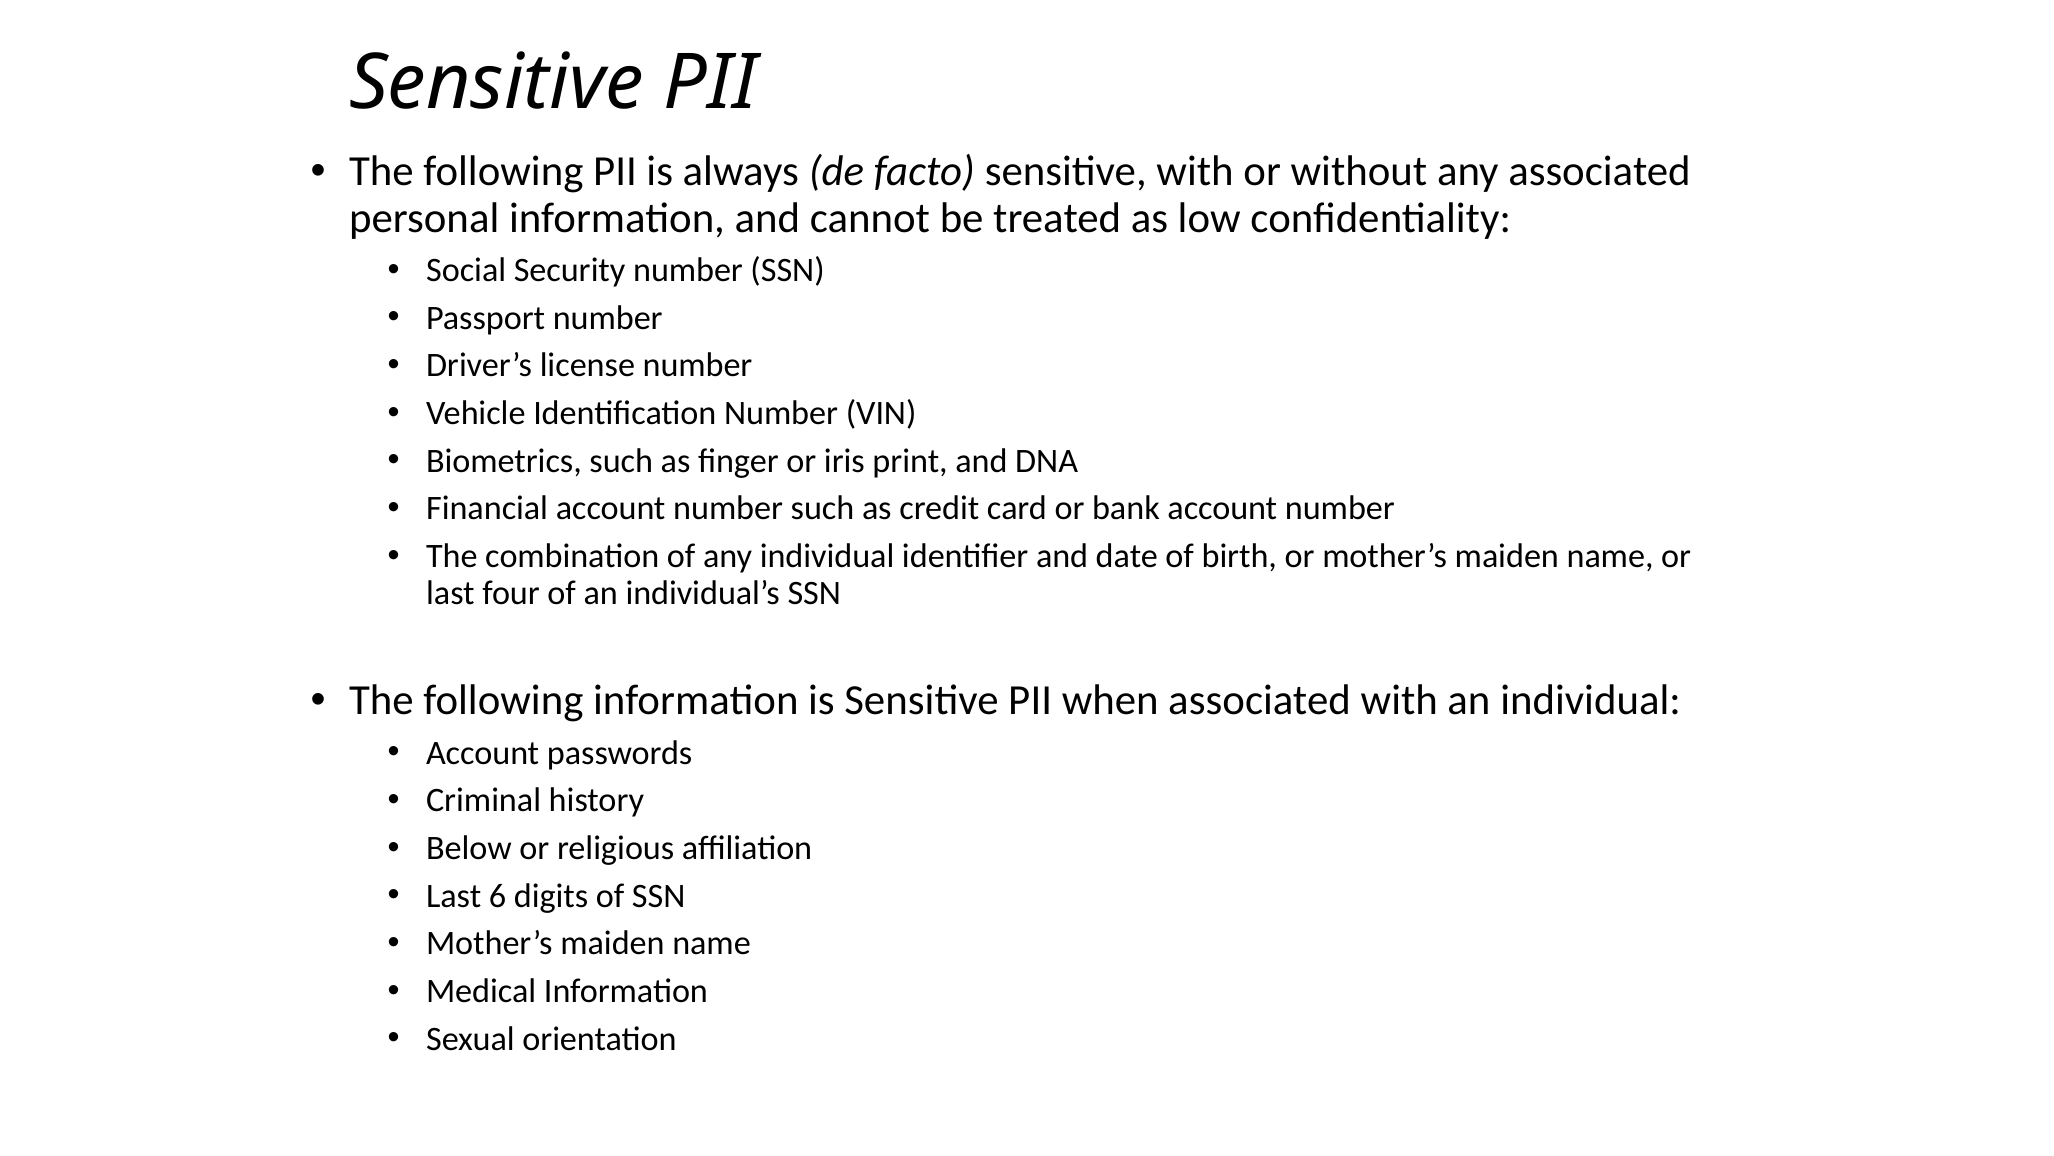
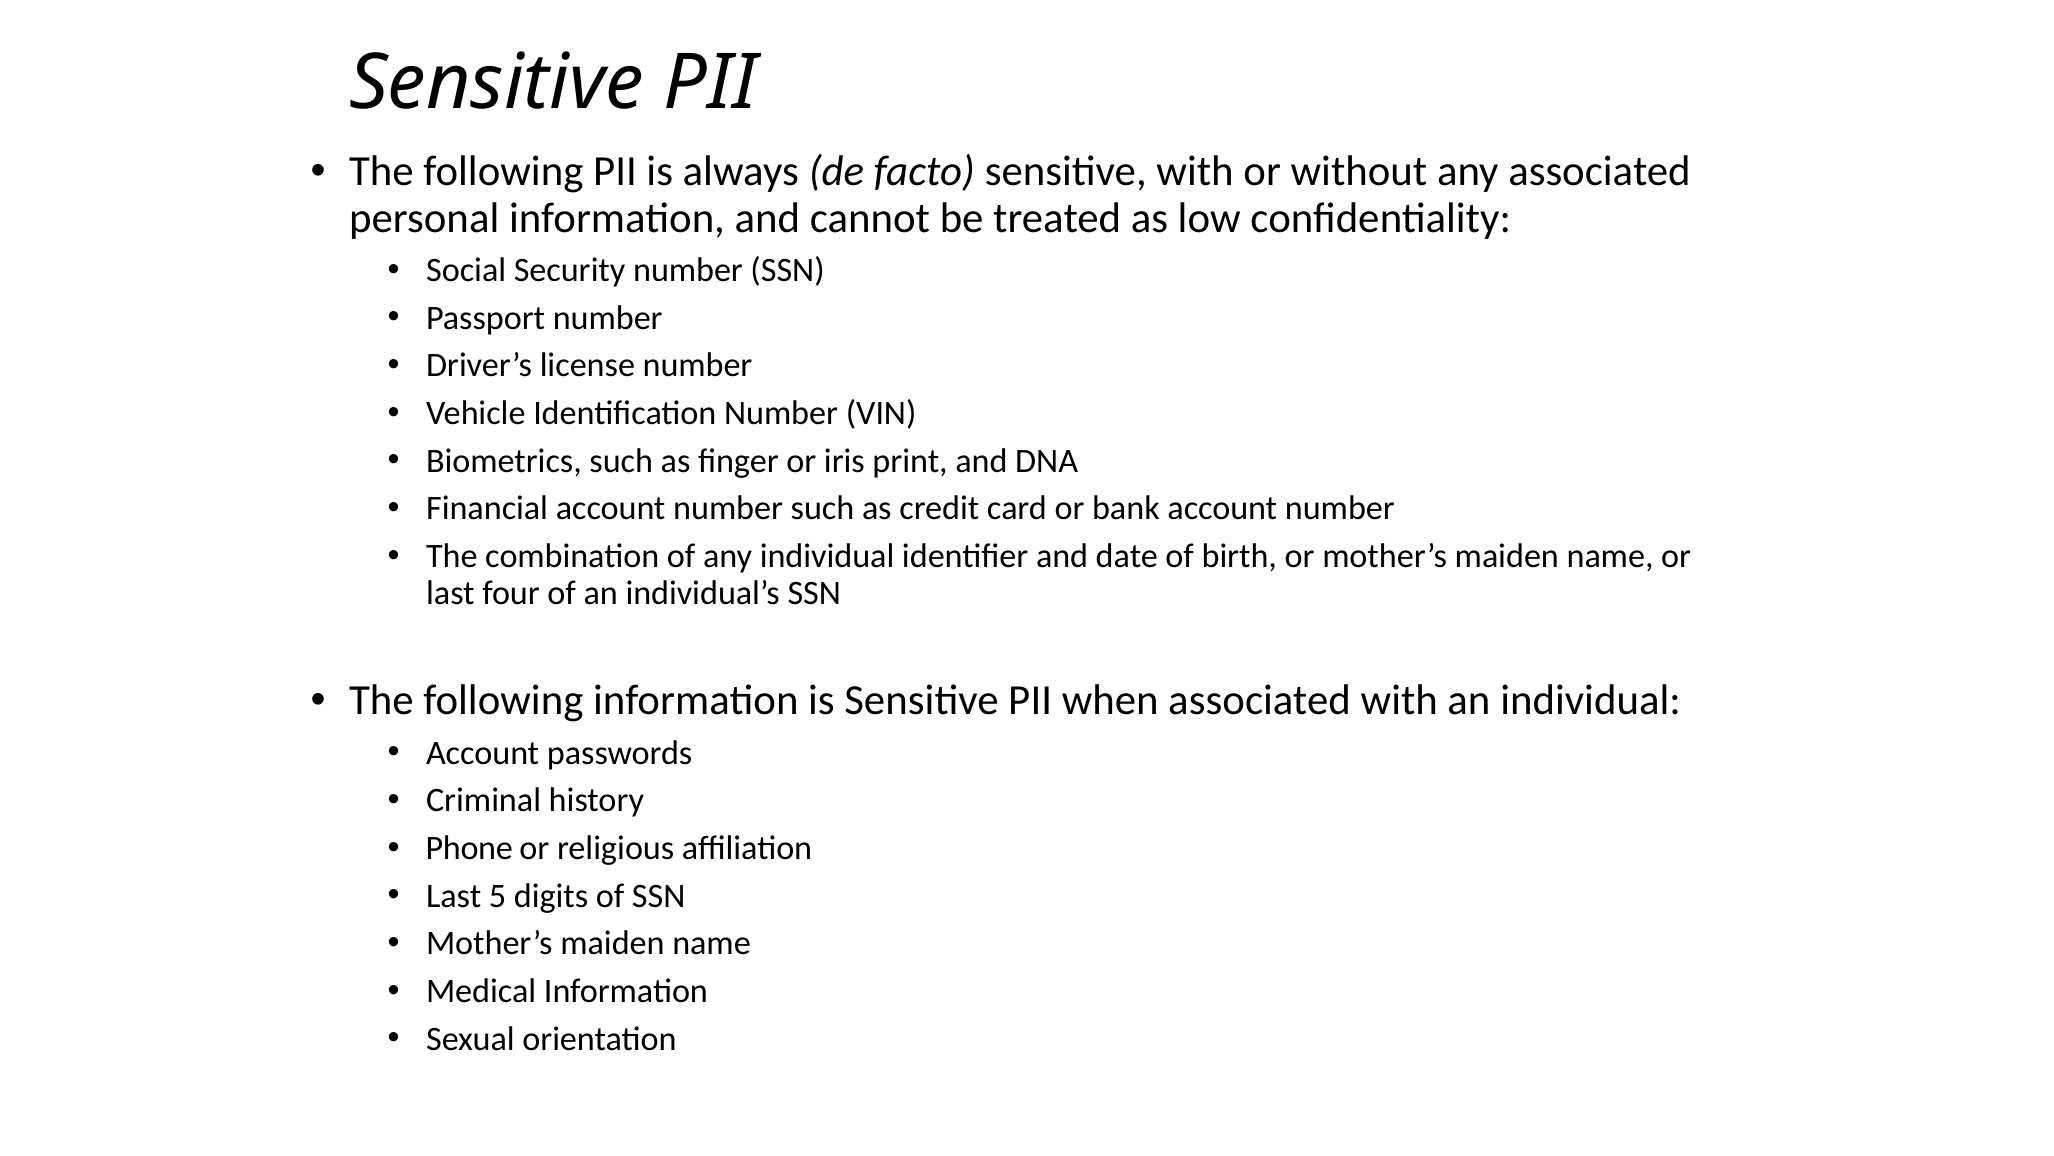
Below: Below -> Phone (469, 848)
6: 6 -> 5 (497, 895)
